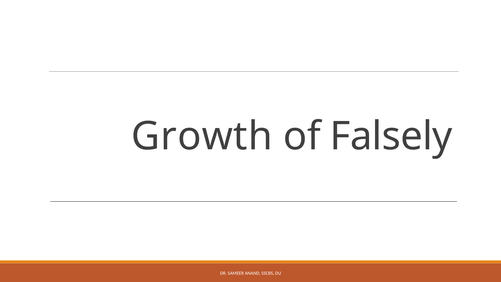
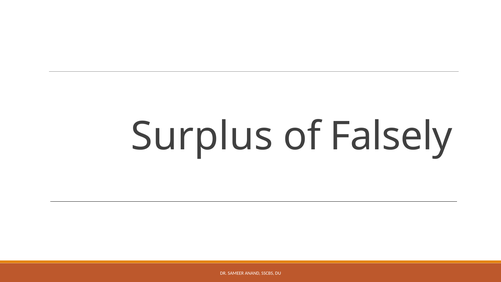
Growth: Growth -> Surplus (202, 136)
